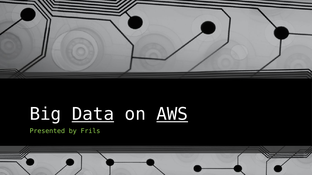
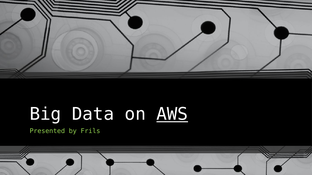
Data underline: present -> none (93, 114)
